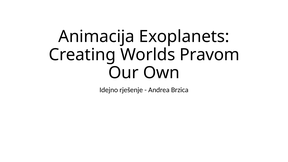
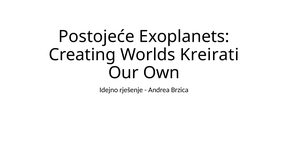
Animacija: Animacija -> Postojeće (96, 37)
Pravom: Pravom -> Kreirati (209, 55)
